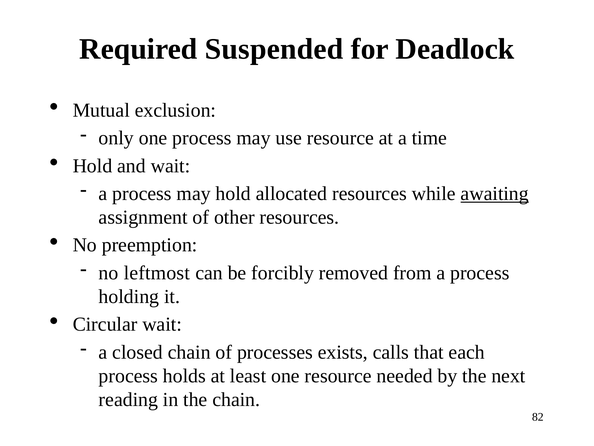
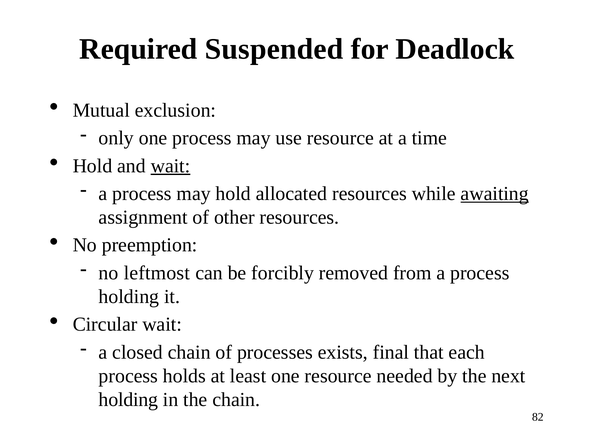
wait underline: none -> present (171, 166)
calls: calls -> final (391, 352)
reading: reading -> holding (128, 399)
